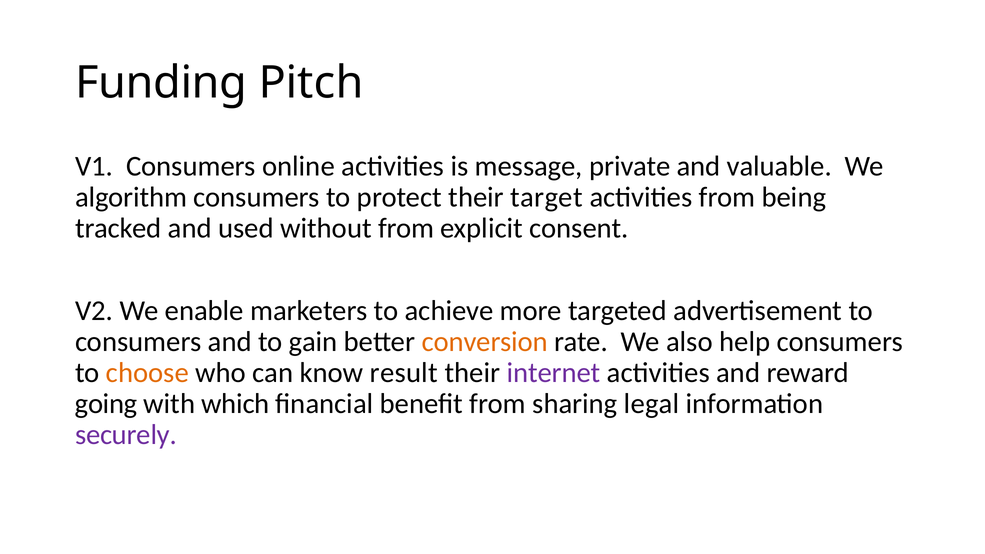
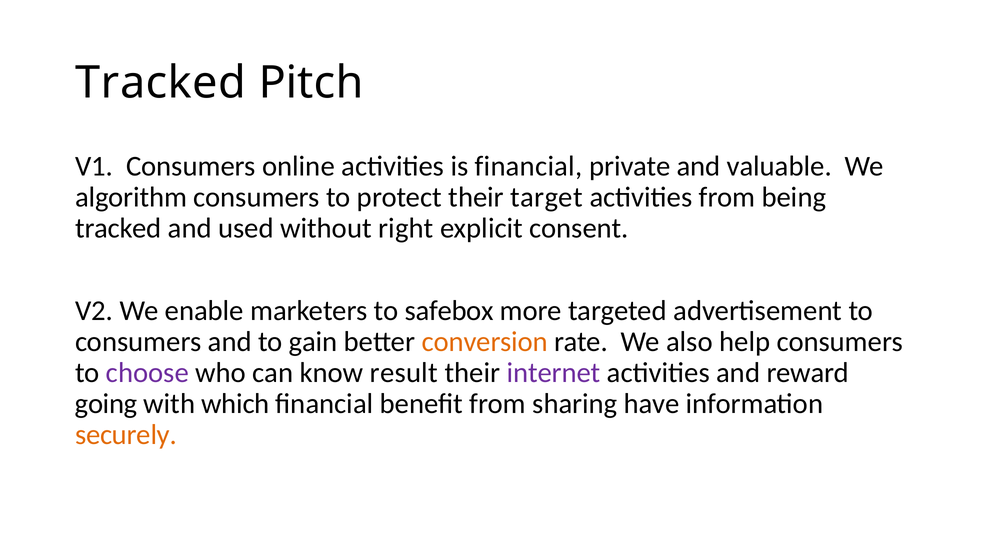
Funding: Funding -> Tracked (161, 83)
is message: message -> financial (529, 166)
without from: from -> right (406, 228)
achieve: achieve -> safebox (449, 311)
choose colour: orange -> purple (147, 373)
legal: legal -> have (652, 404)
securely colour: purple -> orange (126, 435)
